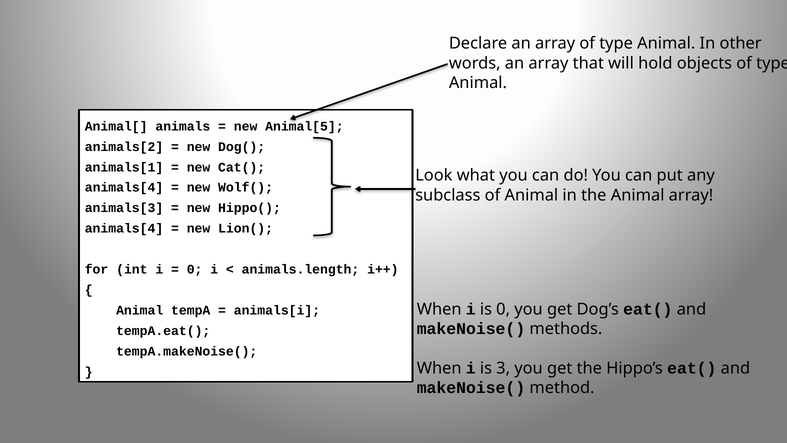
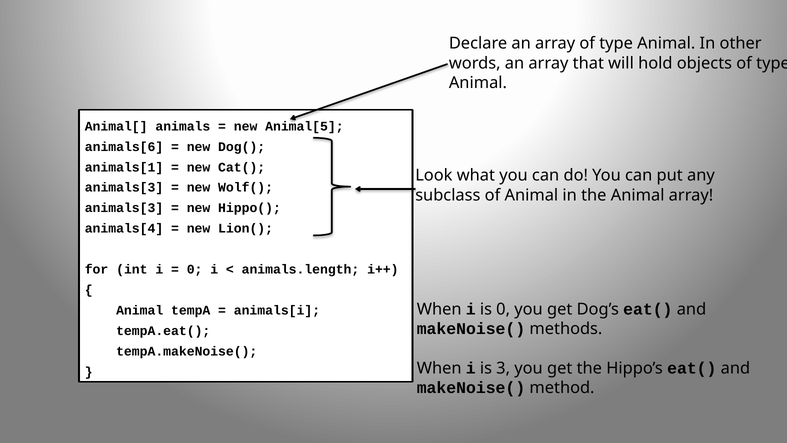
animals[2: animals[2 -> animals[6 (124, 147)
animals[4: animals[4 -> animals[3 (124, 188)
